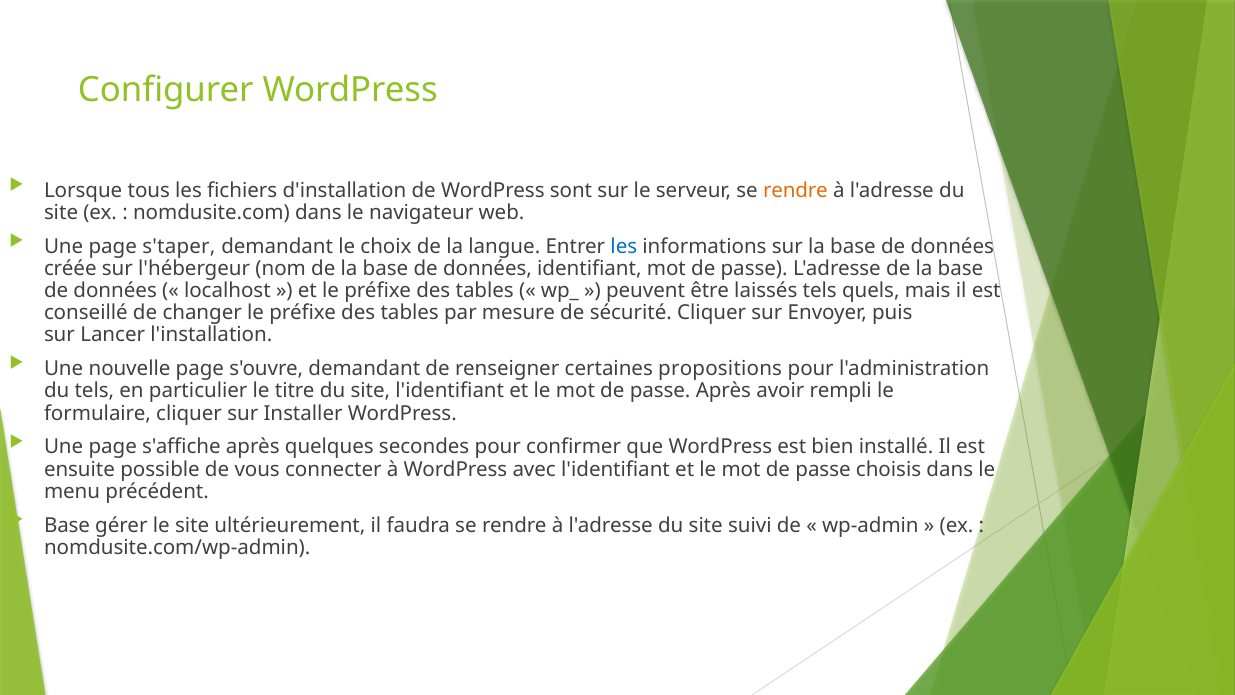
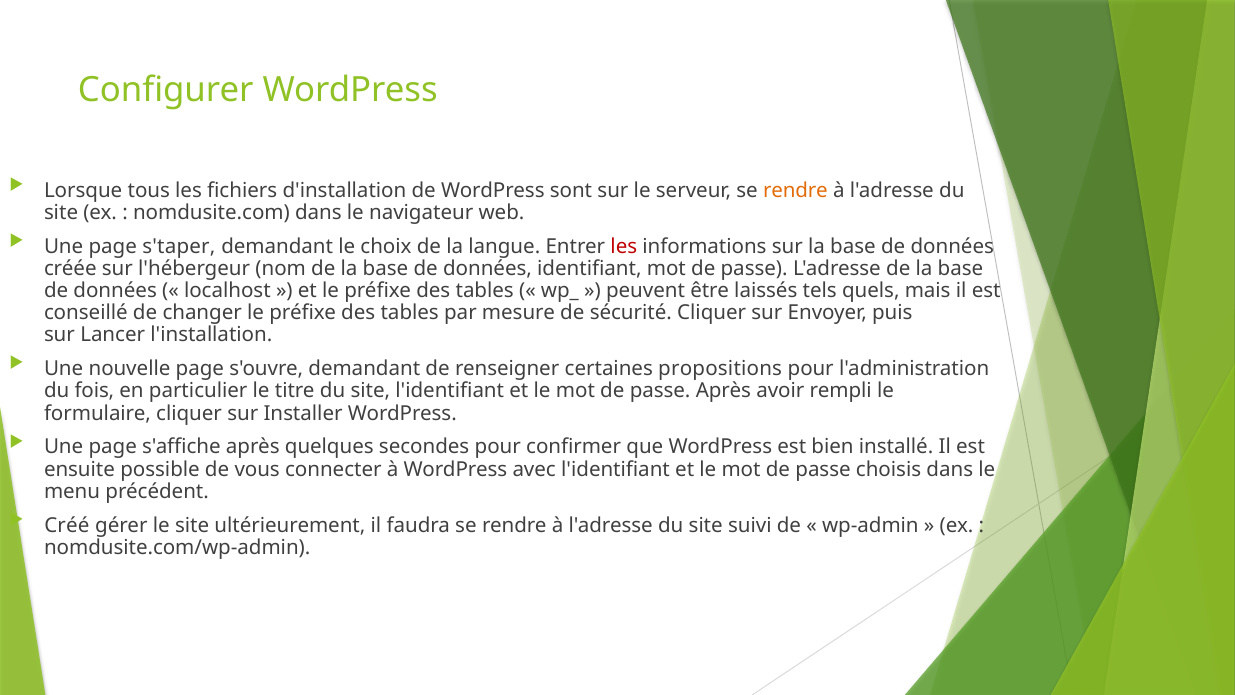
les colour: blue -> red (624, 246)
du tels: tels -> fois (94, 391)
Base: Base -> Créé (67, 525)
